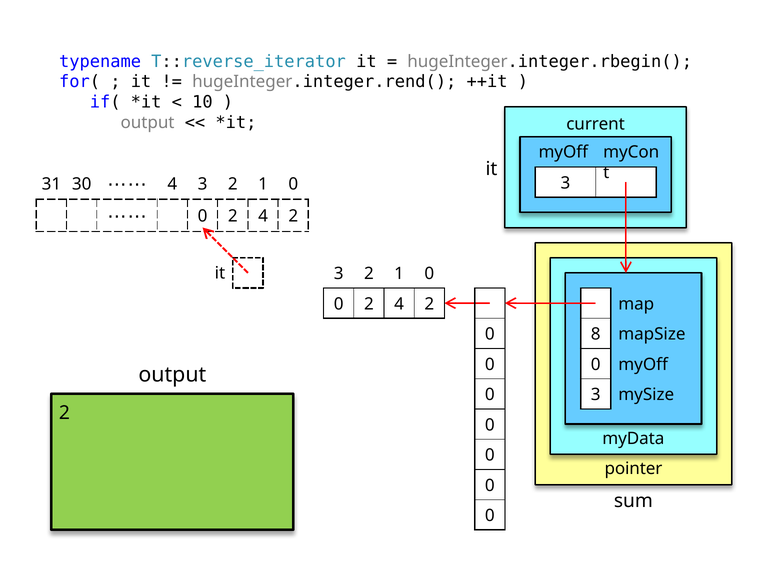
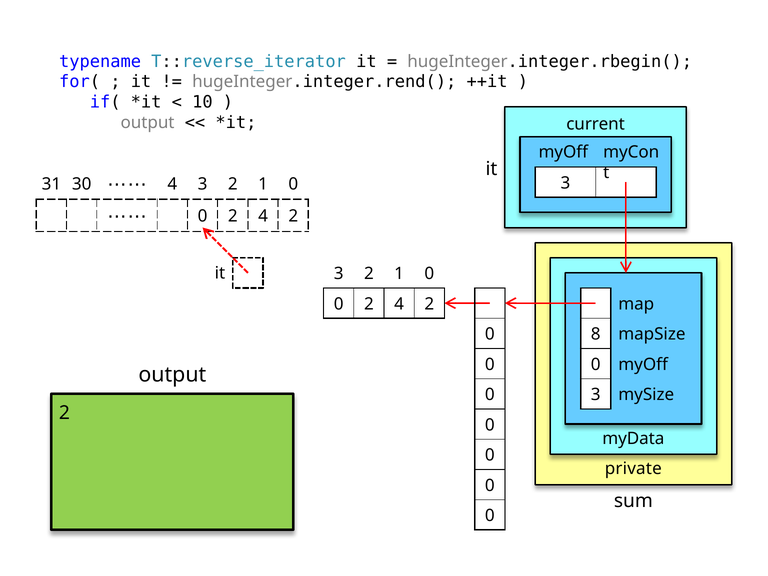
pointer: pointer -> private (633, 469)
